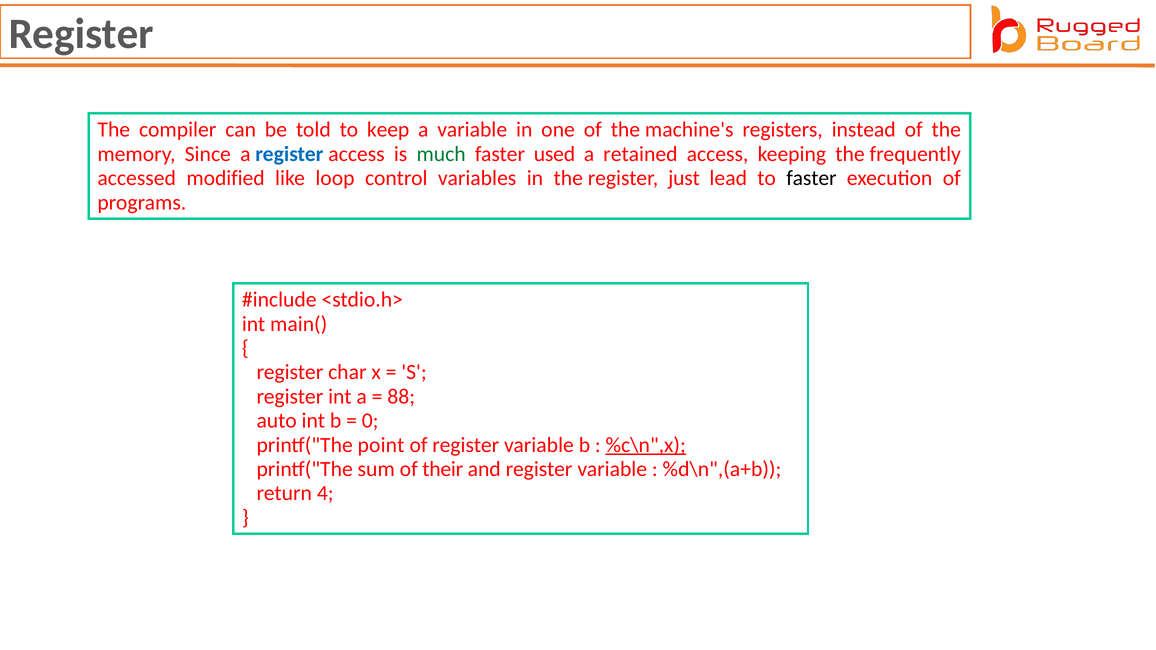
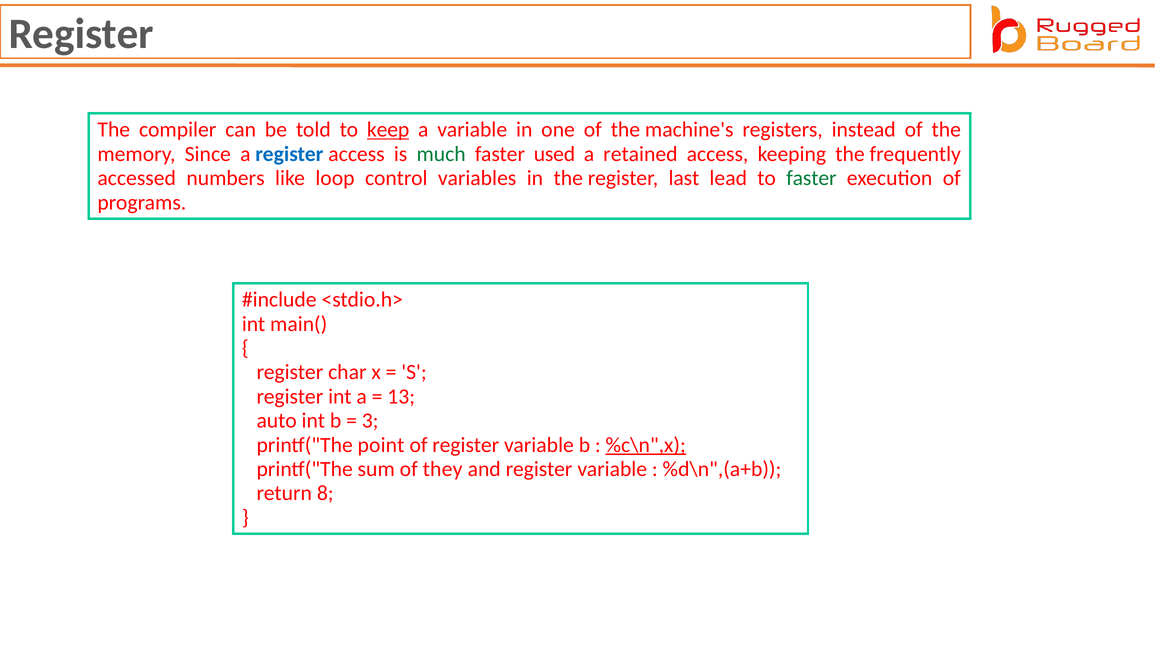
keep underline: none -> present (388, 130)
modified: modified -> numbers (226, 178)
just: just -> last (684, 178)
faster colour: black -> green (811, 178)
88: 88 -> 13 (401, 397)
0: 0 -> 3 (370, 421)
their: their -> they (443, 469)
4: 4 -> 8 (325, 493)
